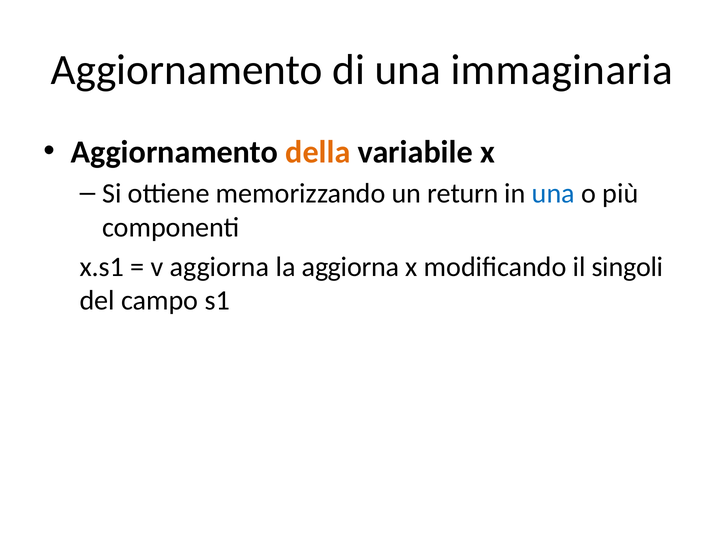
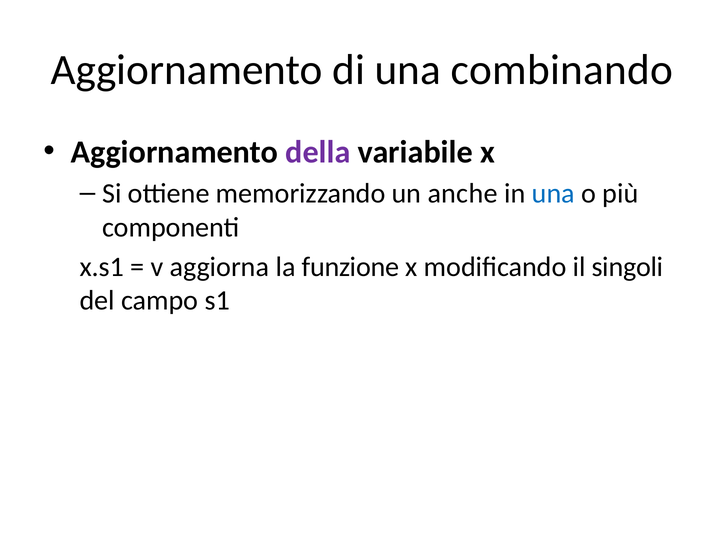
immaginaria: immaginaria -> combinando (562, 70)
della colour: orange -> purple (318, 152)
return: return -> anche (463, 193)
la aggiorna: aggiorna -> funzione (350, 267)
